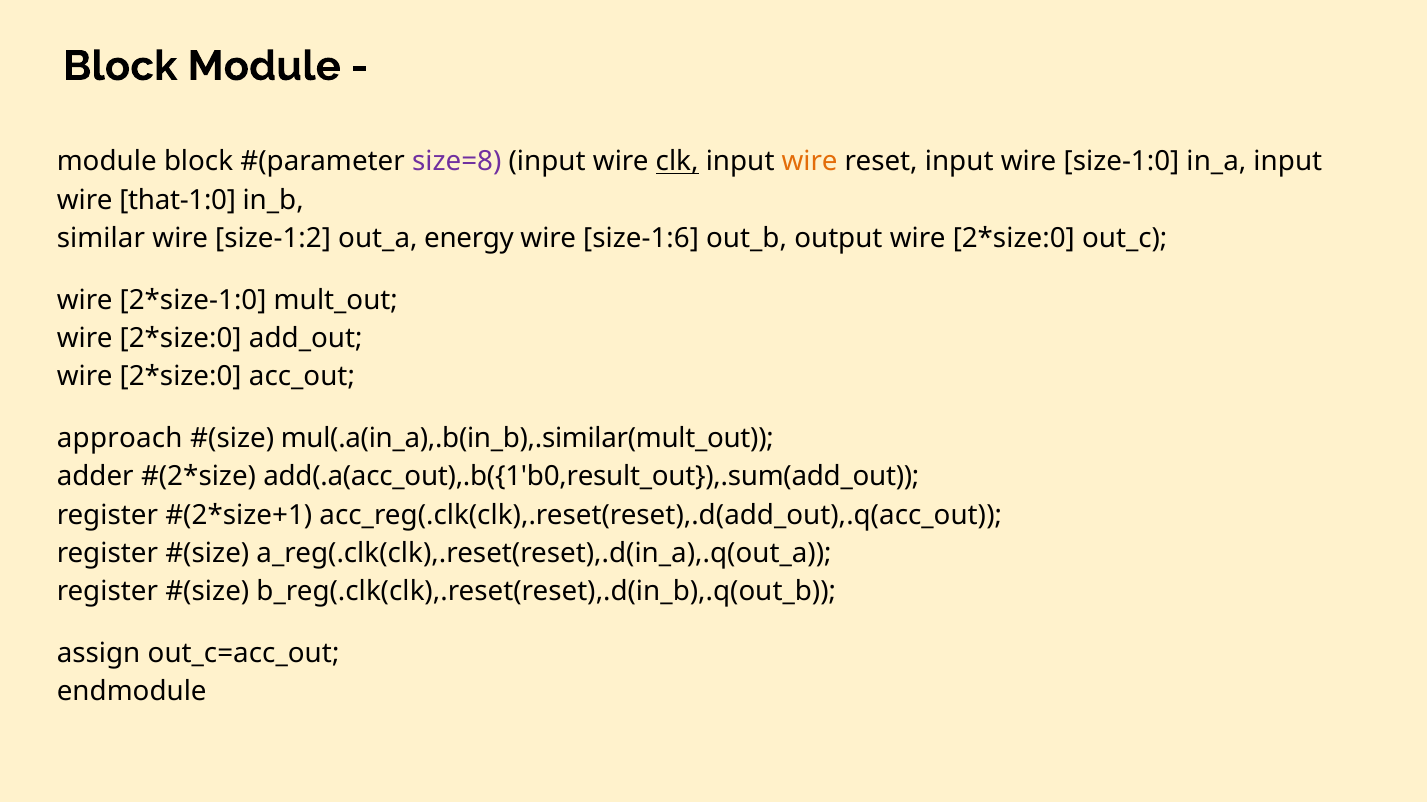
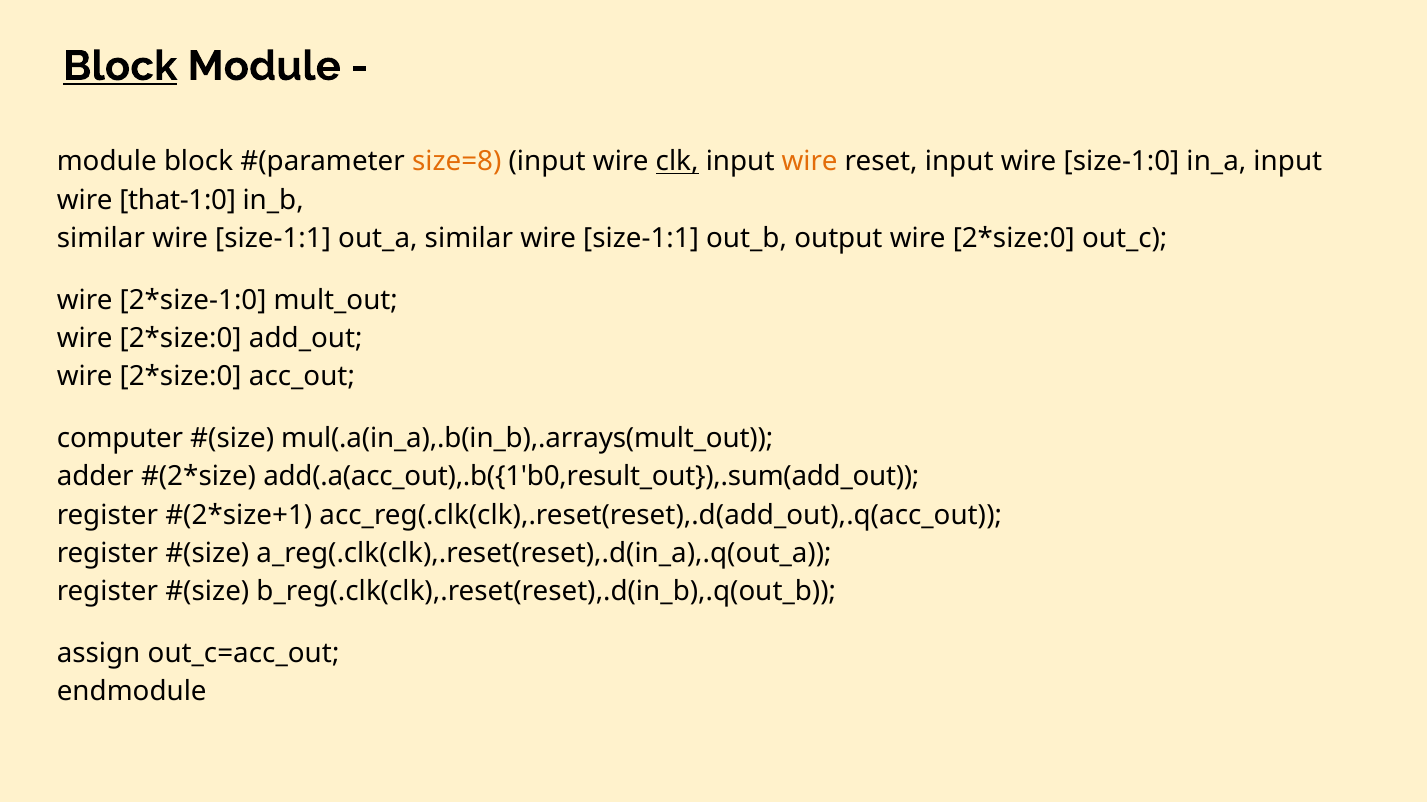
Block underline: none -> present (120, 66)
size=8 colour: purple -> orange (457, 162)
size-1:2: size-1:2 -> size-1:1 (273, 238)
out_a energy: energy -> similar (469, 238)
size-1:6: size-1:6 -> size-1:1 (641, 238)
approach: approach -> computer (120, 439)
mul(.a(in_a),.b(in_b),.similar(mult_out: mul(.a(in_a),.b(in_b),.similar(mult_out -> mul(.a(in_a),.b(in_b),.arrays(mult_out (527, 439)
